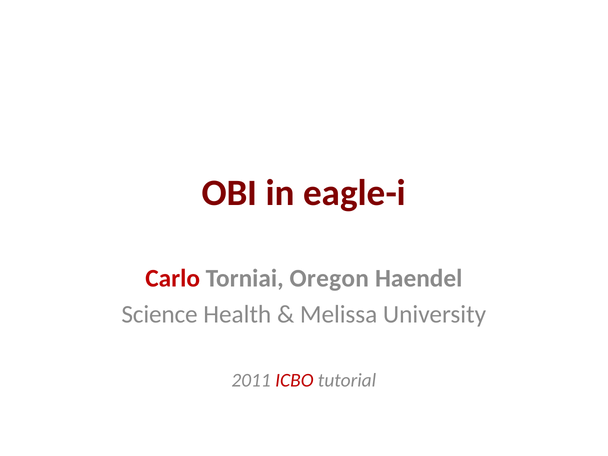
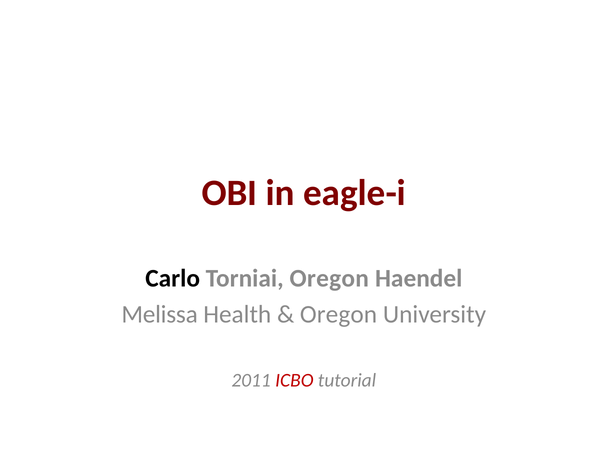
Carlo colour: red -> black (173, 278)
Science: Science -> Melissa (160, 314)
Melissa: Melissa -> Oregon (339, 314)
